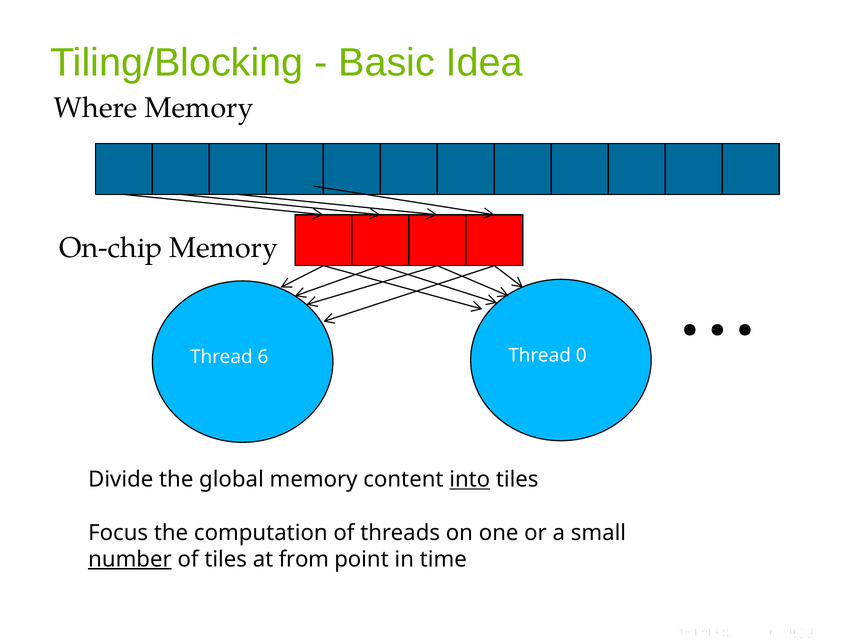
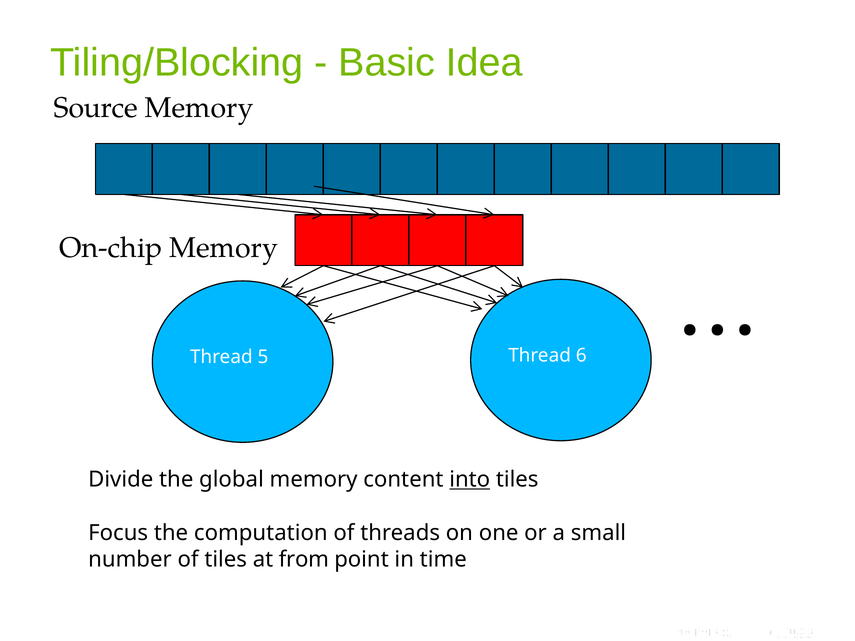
Where: Where -> Source (96, 108)
6: 6 -> 5 (263, 357)
0: 0 -> 6 (581, 356)
number underline: present -> none (130, 560)
